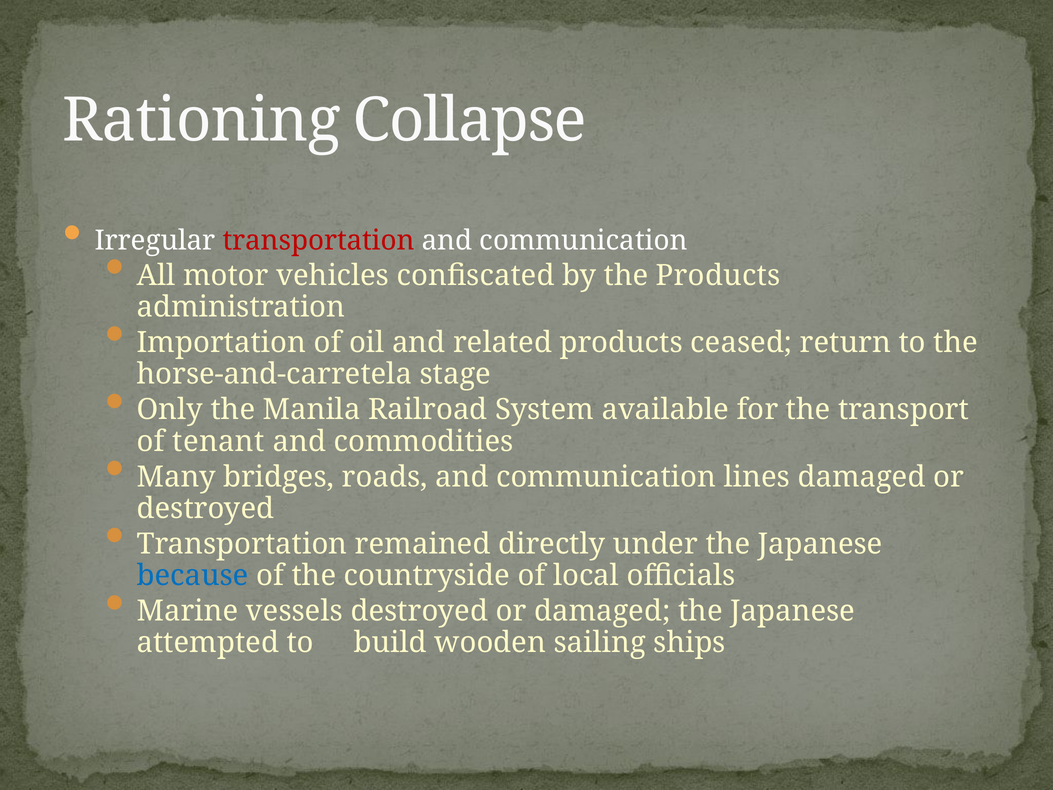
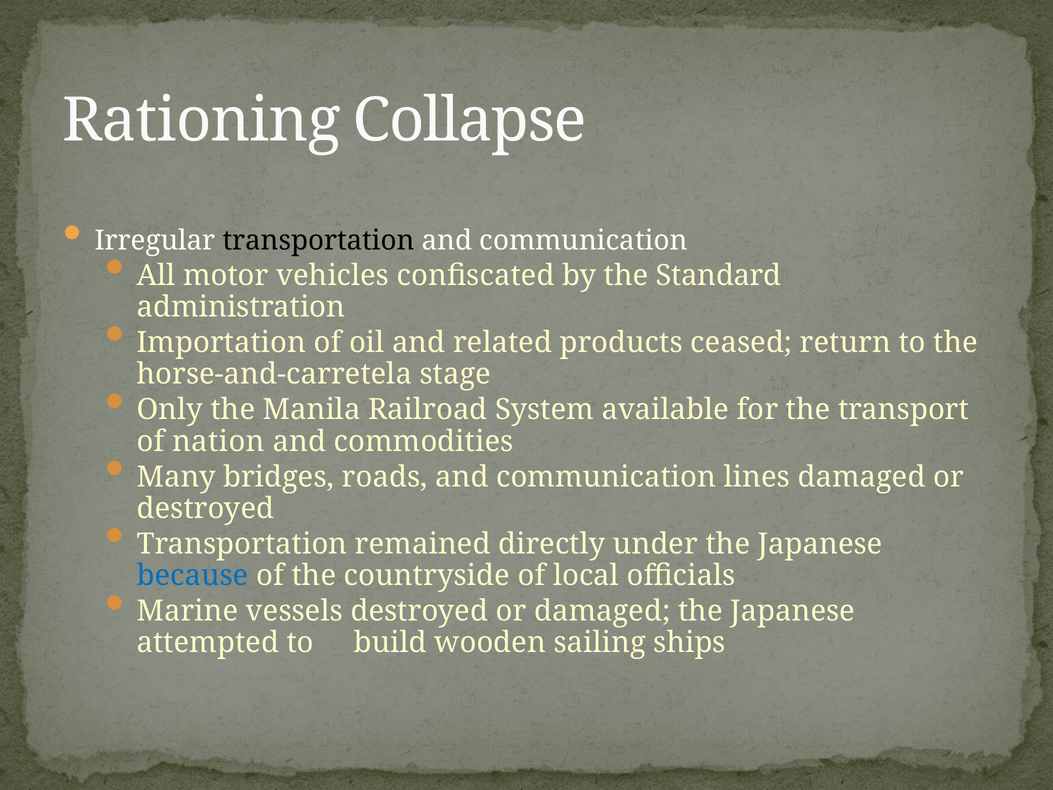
transportation colour: red -> black (319, 240)
the Products: Products -> Standard (718, 275)
tenant: tenant -> nation (218, 441)
